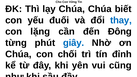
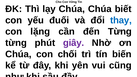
đến Đông: Đông -> Từng (120, 32)
giây colour: blue -> purple (74, 43)
đỉnh: đỉnh -> biến (122, 54)
